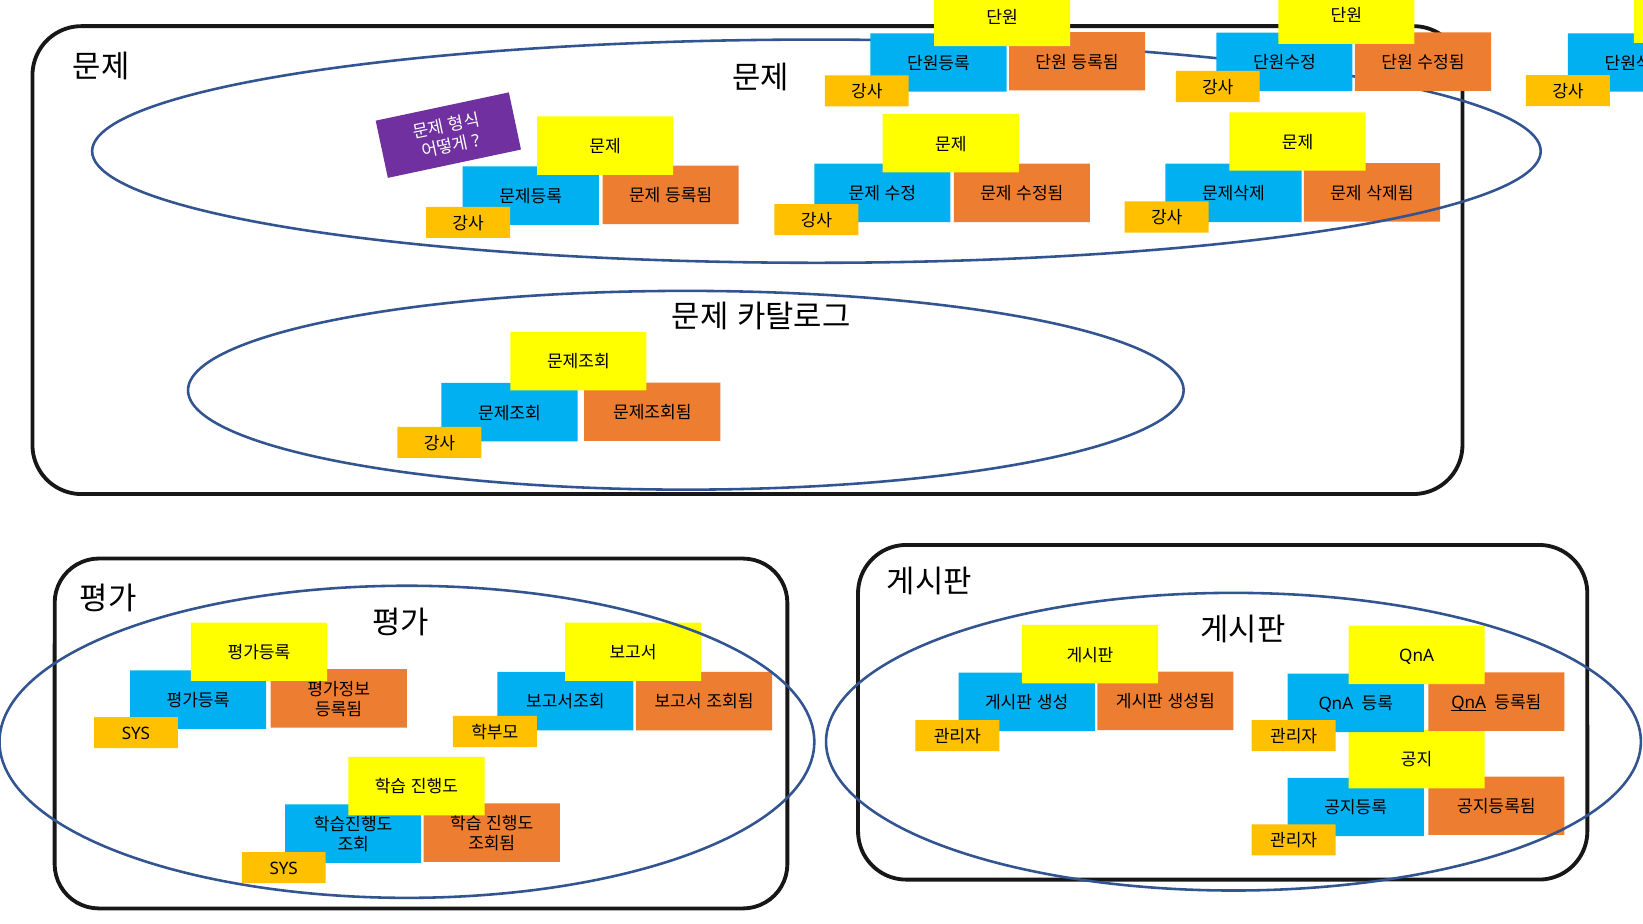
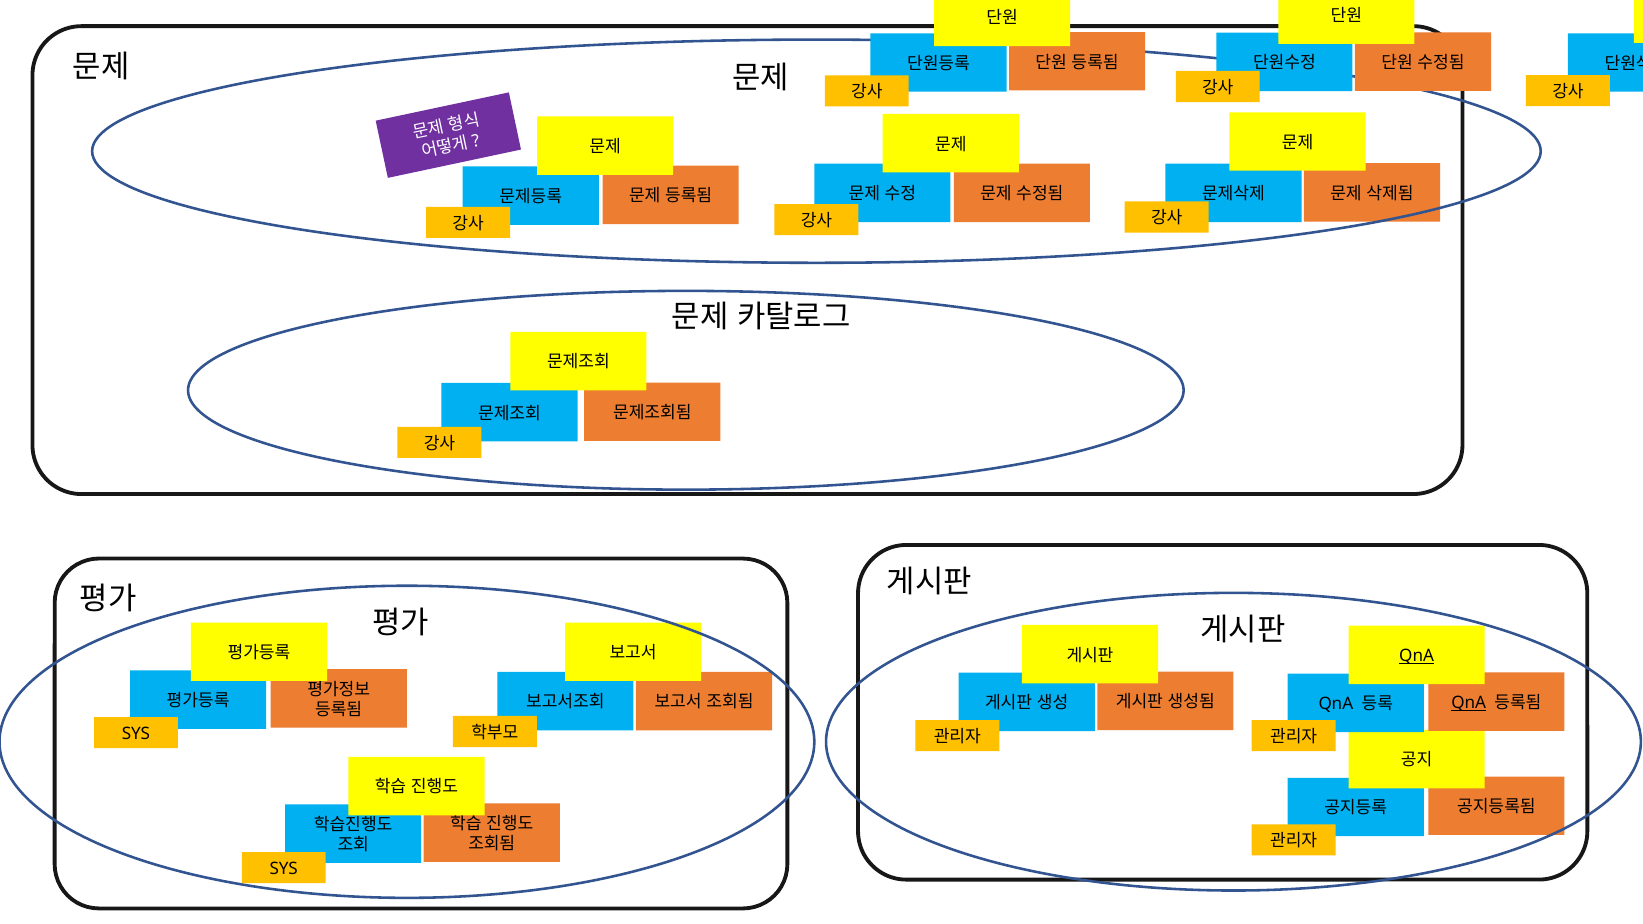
QnA underline: none -> present (1417, 656)
